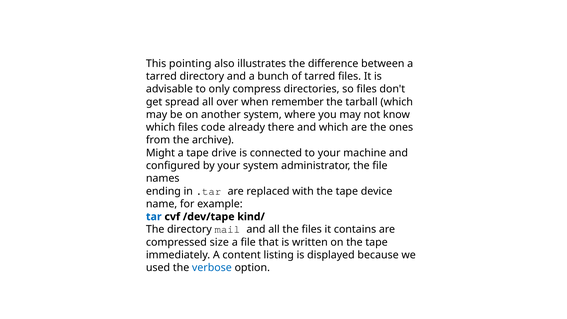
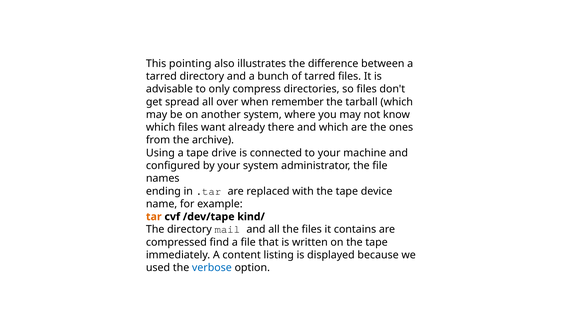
code: code -> want (213, 127)
Might: Might -> Using (160, 153)
tar colour: blue -> orange (154, 217)
size: size -> find (219, 242)
